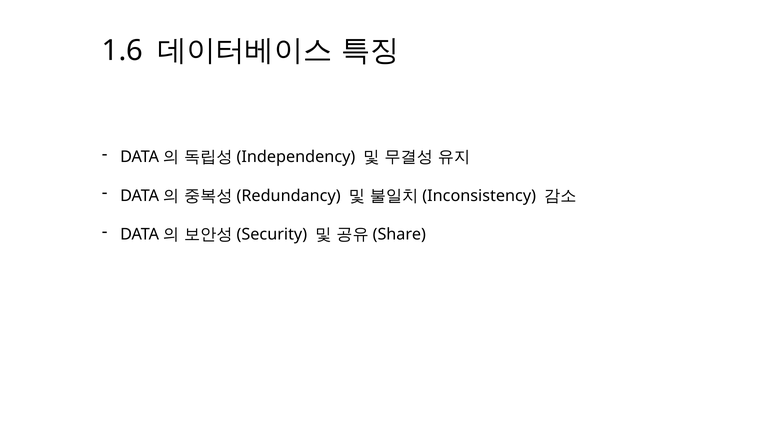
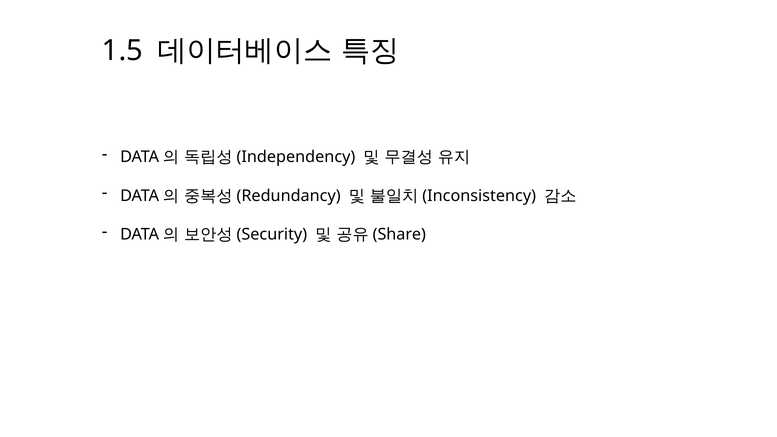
1.6: 1.6 -> 1.5 (122, 50)
